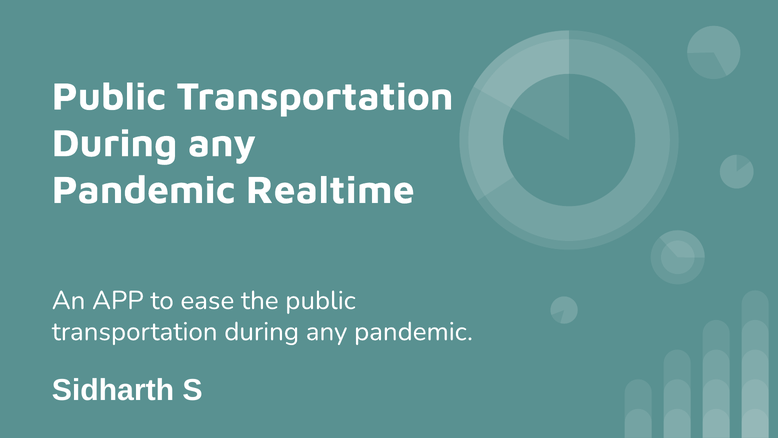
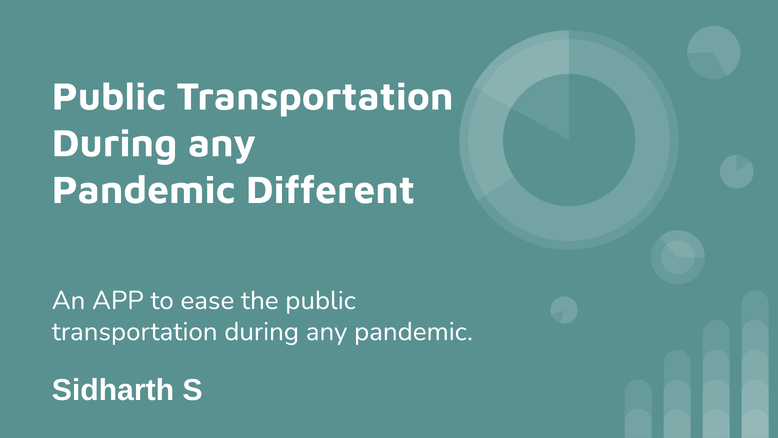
Realtime: Realtime -> Different (330, 190)
